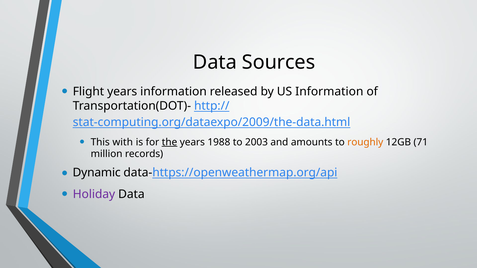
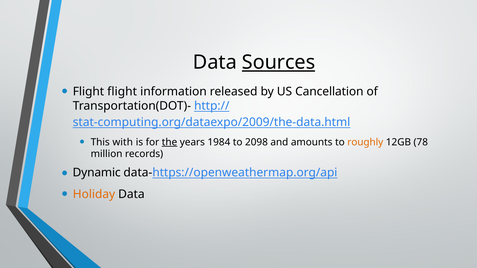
Sources underline: none -> present (279, 62)
Flight years: years -> flight (122, 92)
US Information: Information -> Cancellation (329, 92)
1988: 1988 -> 1984 (219, 142)
2003: 2003 -> 2098 (256, 142)
71: 71 -> 78 (421, 142)
Holiday colour: purple -> orange (94, 194)
